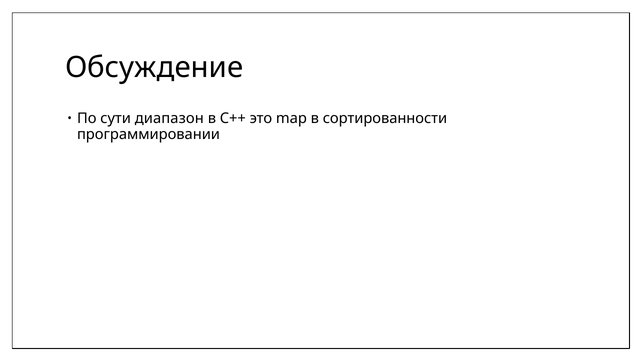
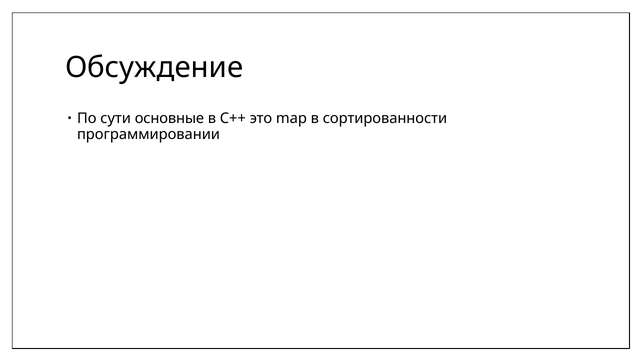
диапазон: диапазон -> основные (169, 119)
